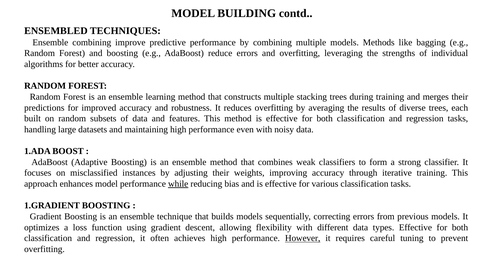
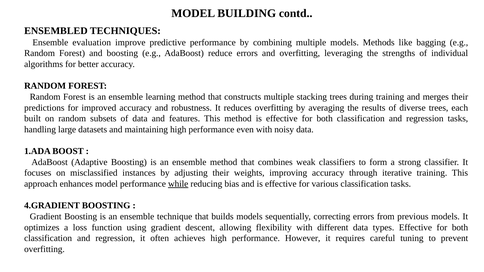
Ensemble combining: combining -> evaluation (92, 42)
1.GRADIENT: 1.GRADIENT -> 4.GRADIENT (52, 206)
However underline: present -> none (303, 238)
